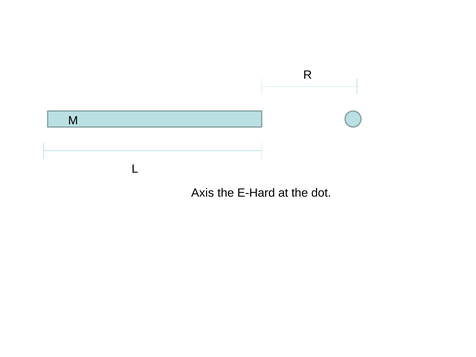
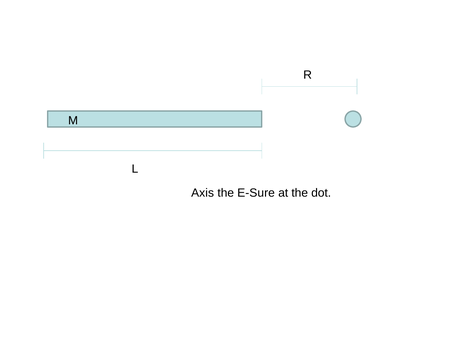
E-Hard: E-Hard -> E-Sure (256, 193)
